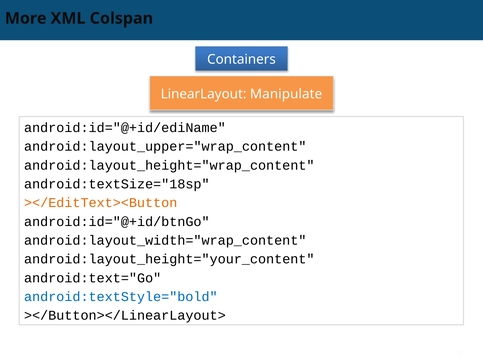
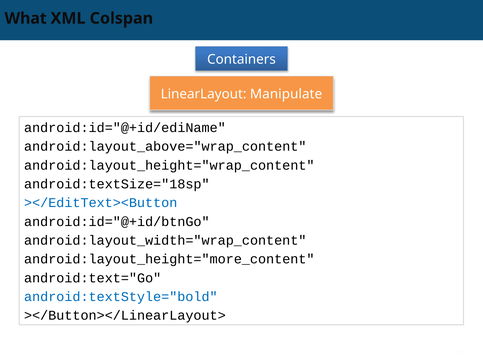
More: More -> What (26, 18)
android:layout_upper="wrap_content: android:layout_upper="wrap_content -> android:layout_above="wrap_content (165, 147)
></EditText><Button colour: orange -> blue (101, 203)
android:layout_height="your_content: android:layout_height="your_content -> android:layout_height="more_content (169, 259)
